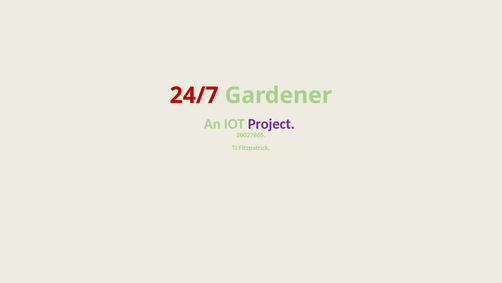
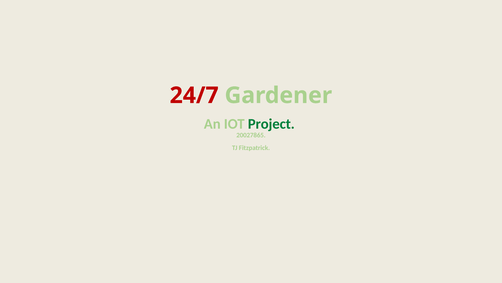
Project colour: purple -> green (271, 124)
